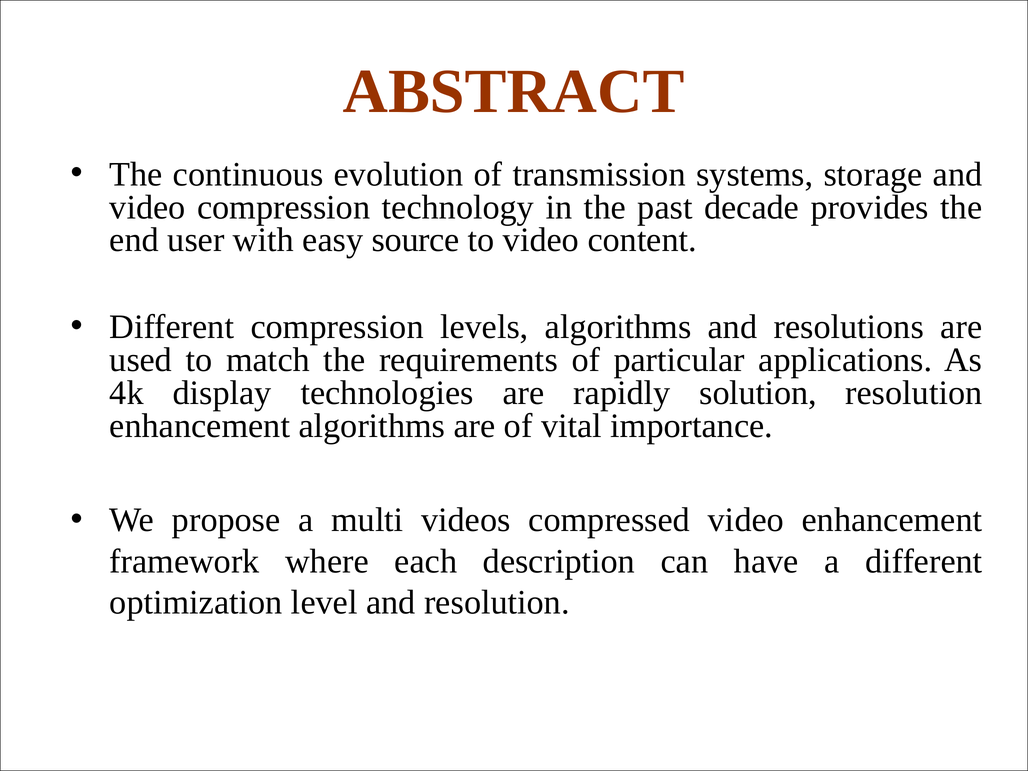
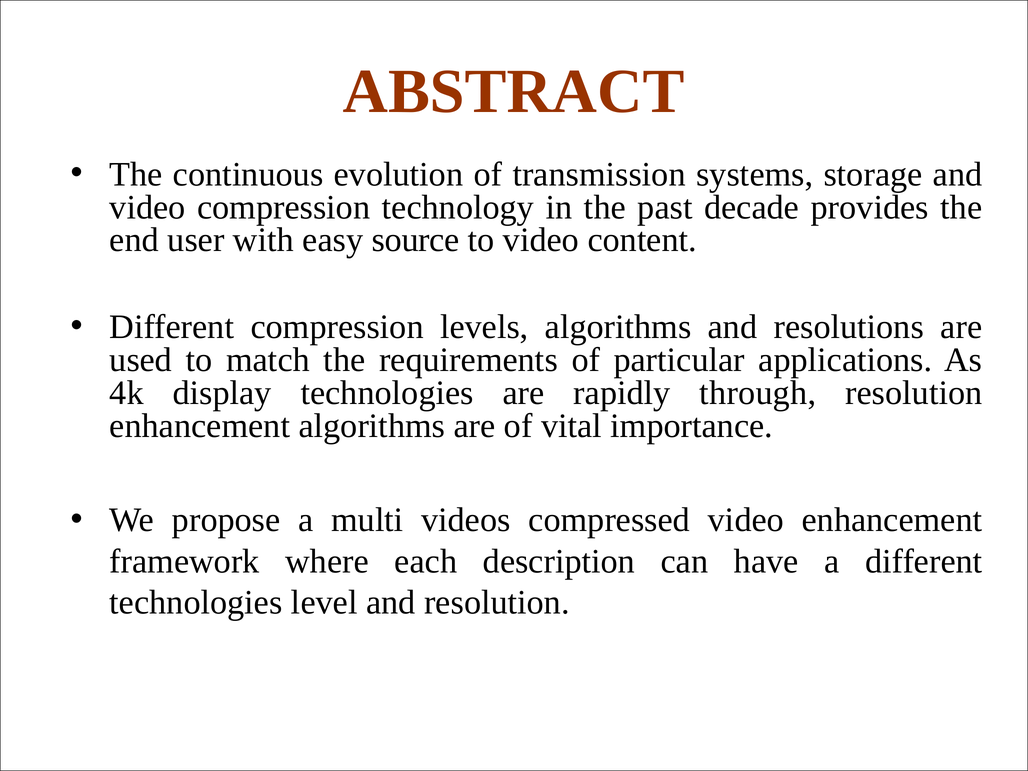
solution: solution -> through (758, 393)
optimization: optimization -> technologies (196, 602)
